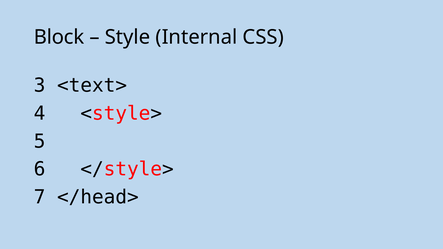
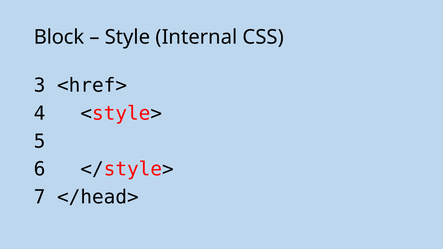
<text>: <text> -> <href> (92, 86)
